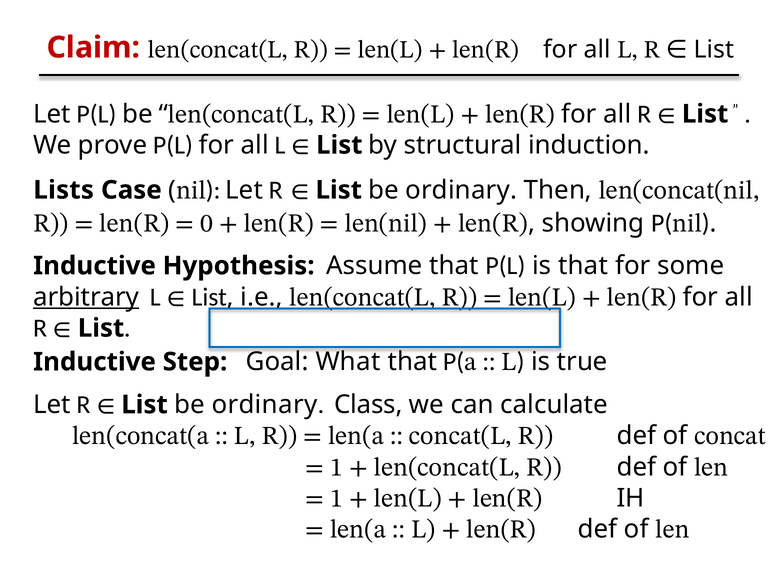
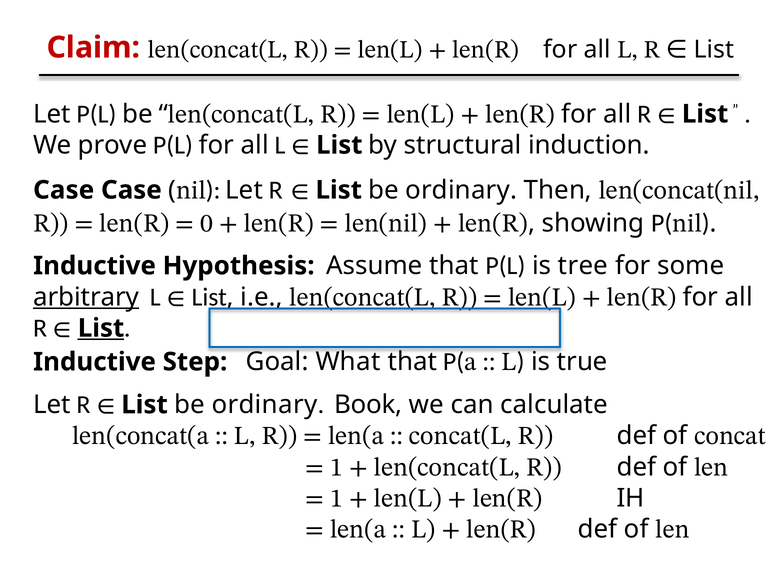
Lists: Lists -> Case (64, 190)
is that: that -> tree (583, 266)
List underline: none -> present (101, 328)
Class: Class -> Book (368, 404)
